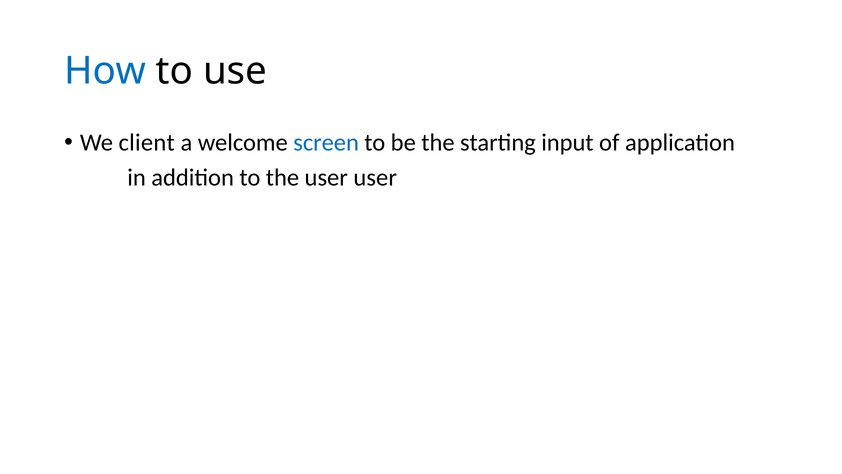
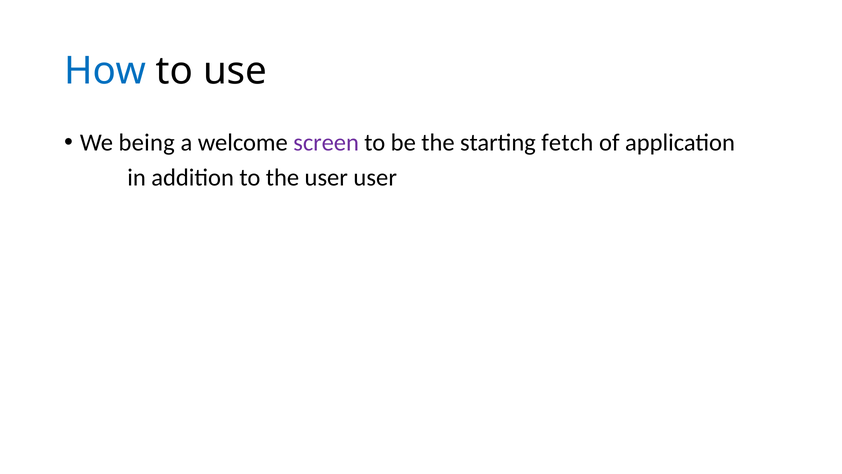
client: client -> being (147, 142)
screen colour: blue -> purple (326, 142)
input: input -> fetch (567, 142)
